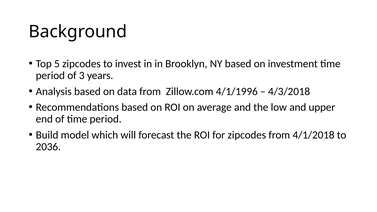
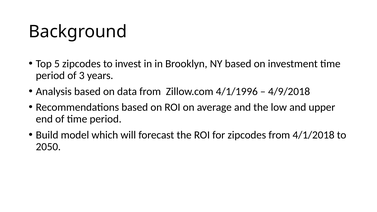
4/3/2018: 4/3/2018 -> 4/9/2018 (289, 91)
2036: 2036 -> 2050 (48, 147)
